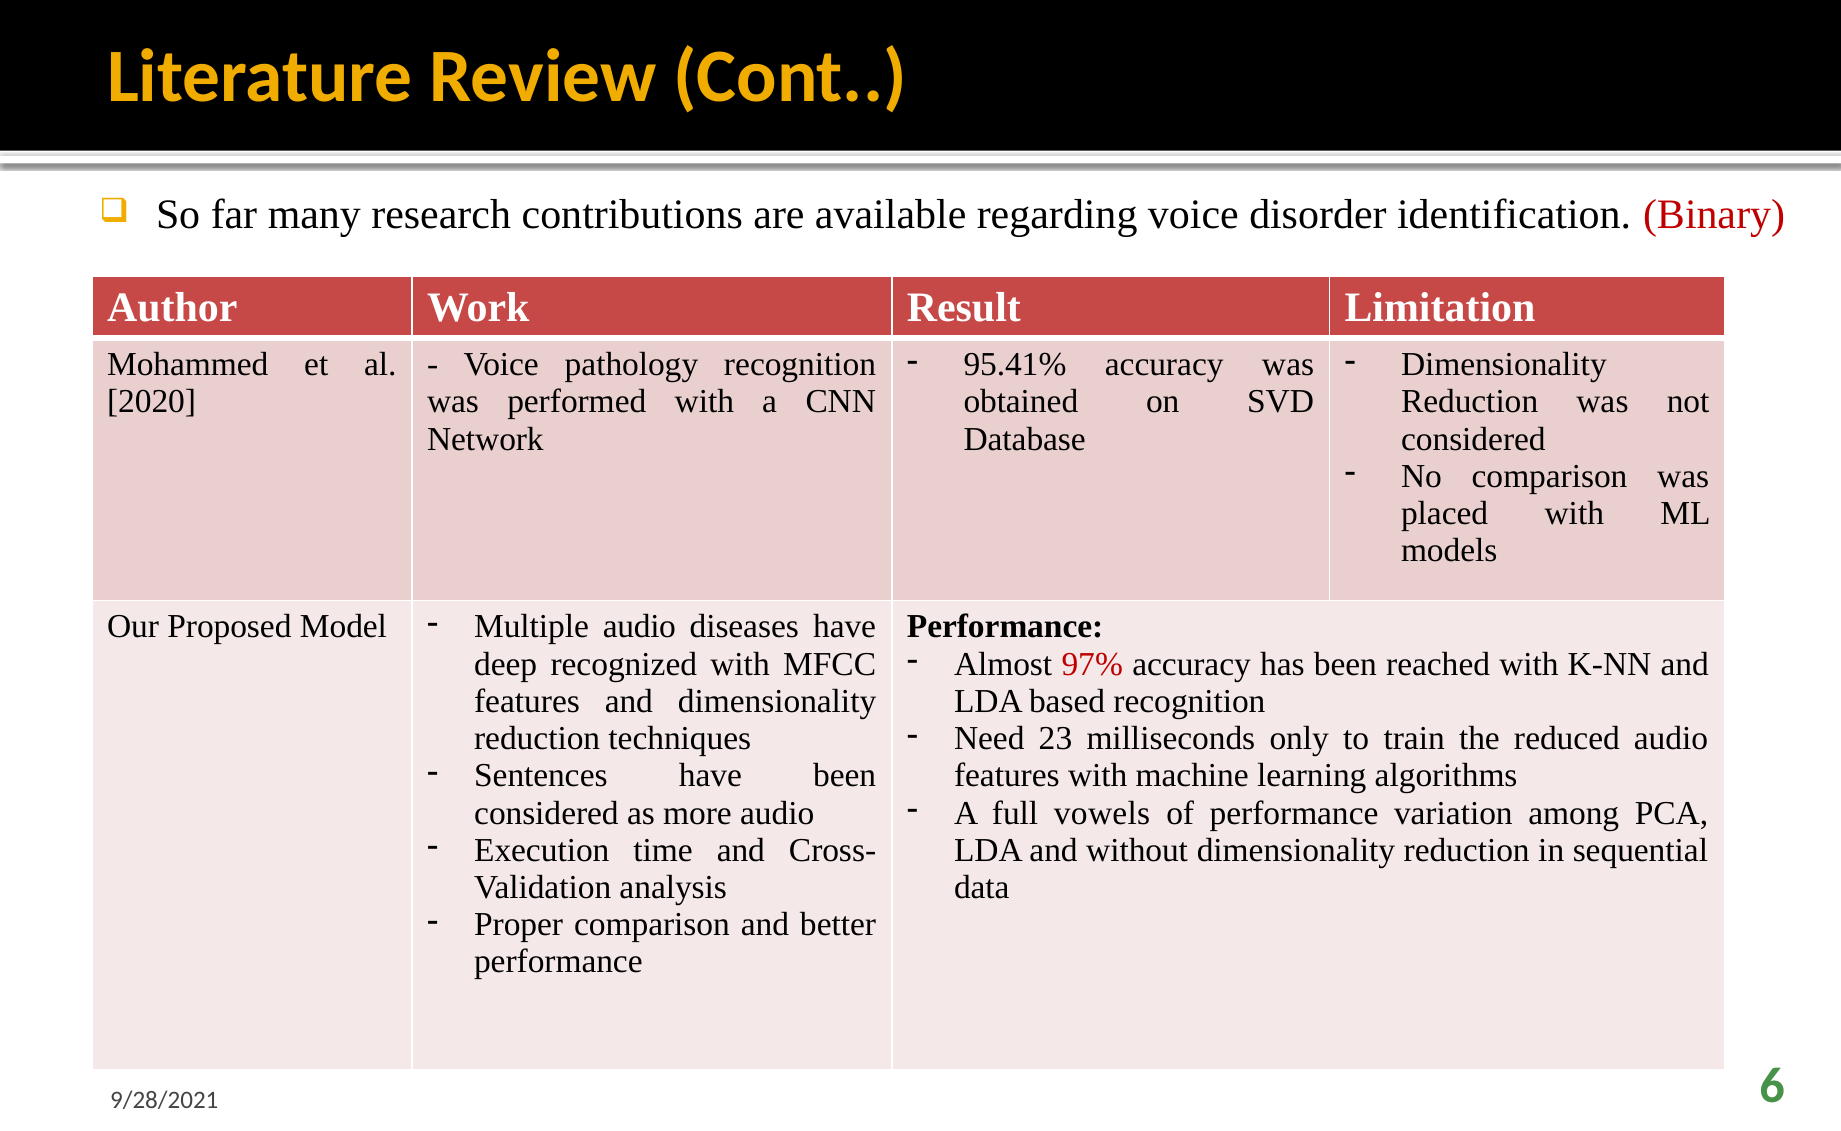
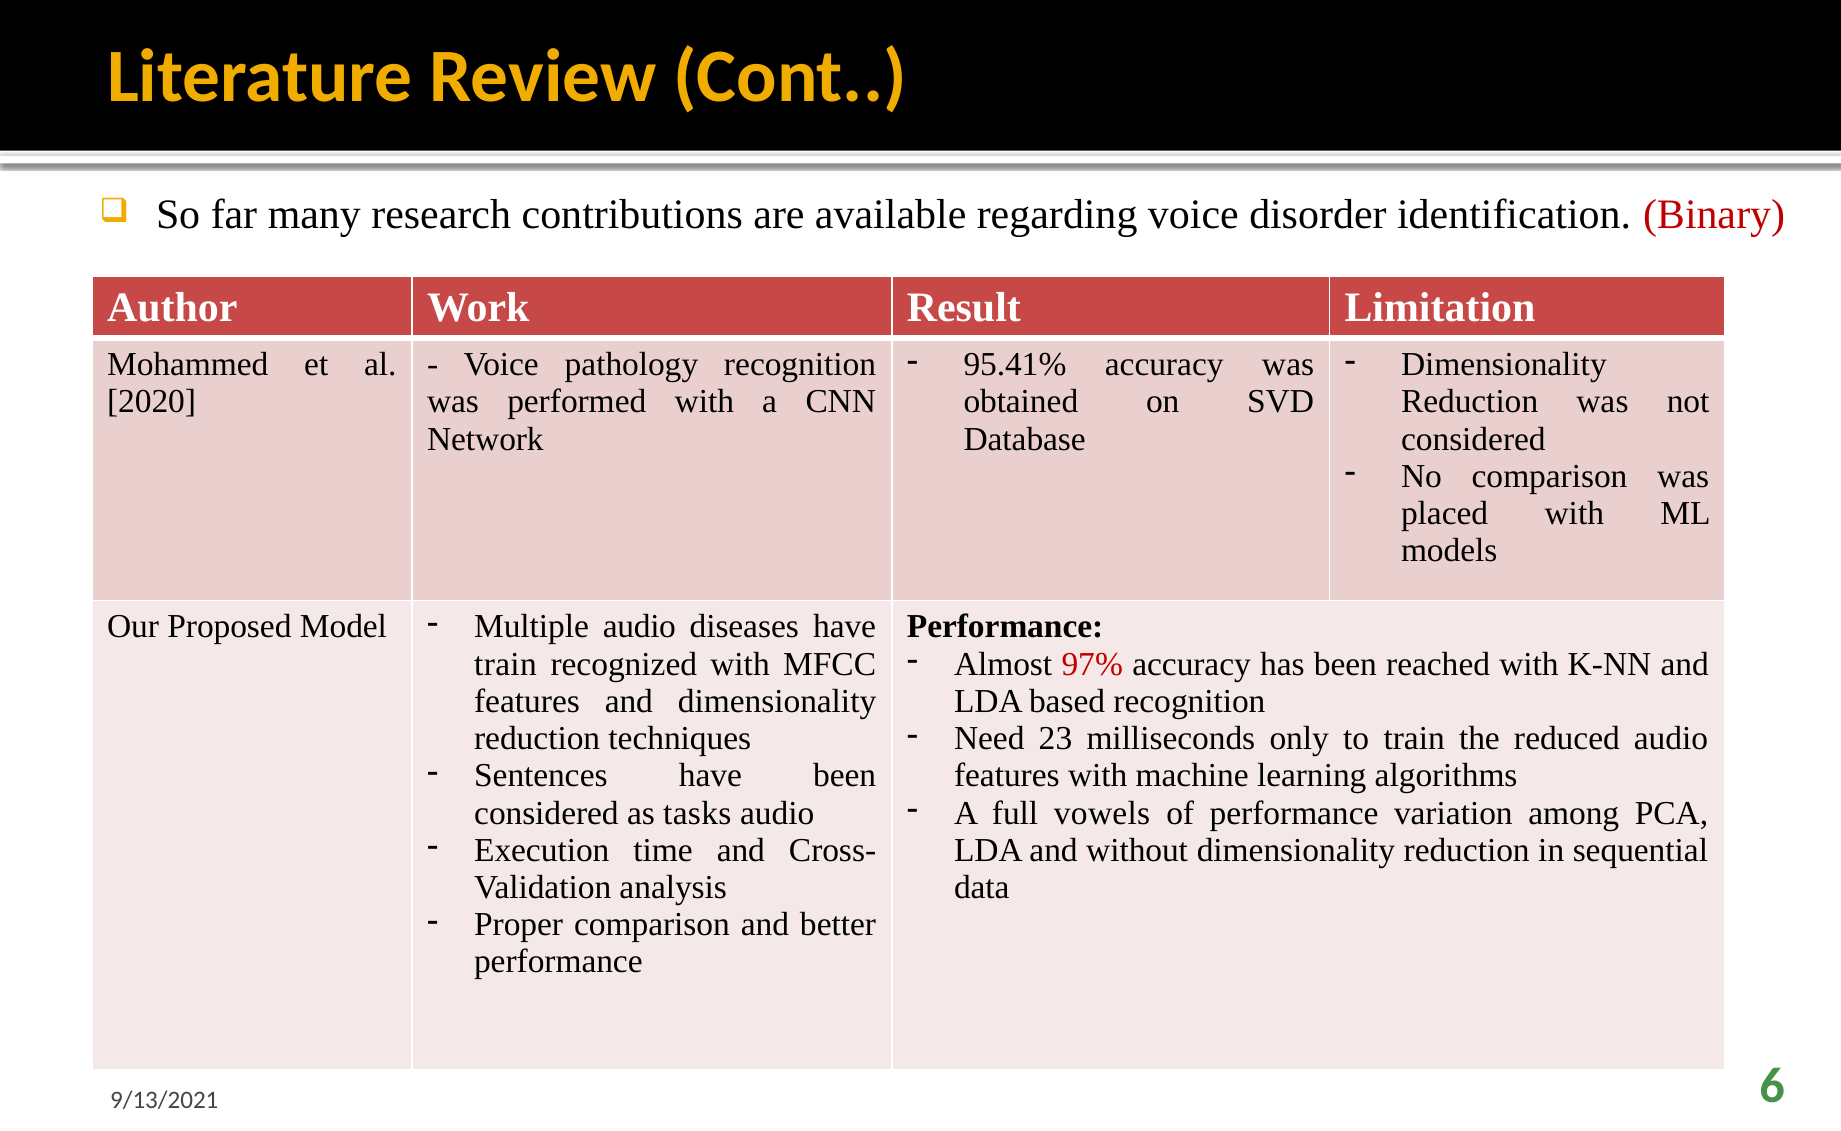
deep: deep -> train (506, 664)
more: more -> tasks (697, 813)
9/28/2021: 9/28/2021 -> 9/13/2021 (164, 1100)
